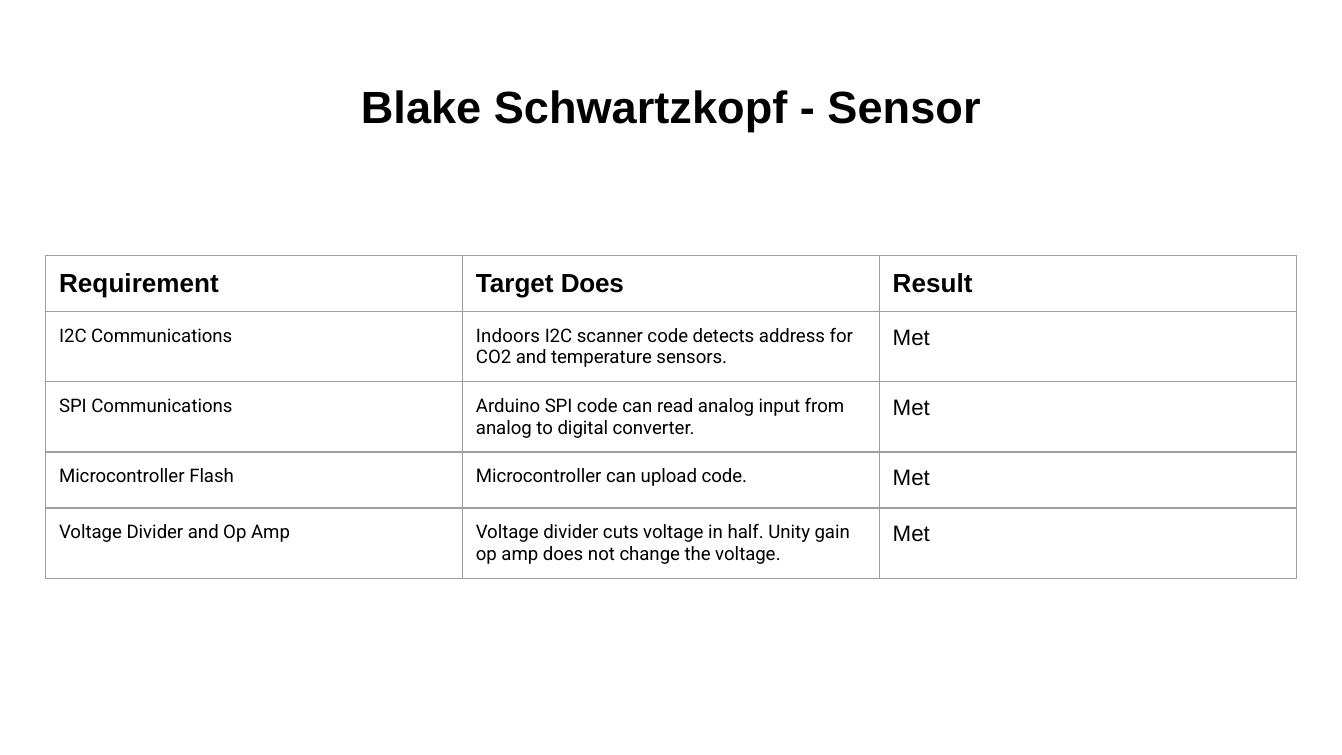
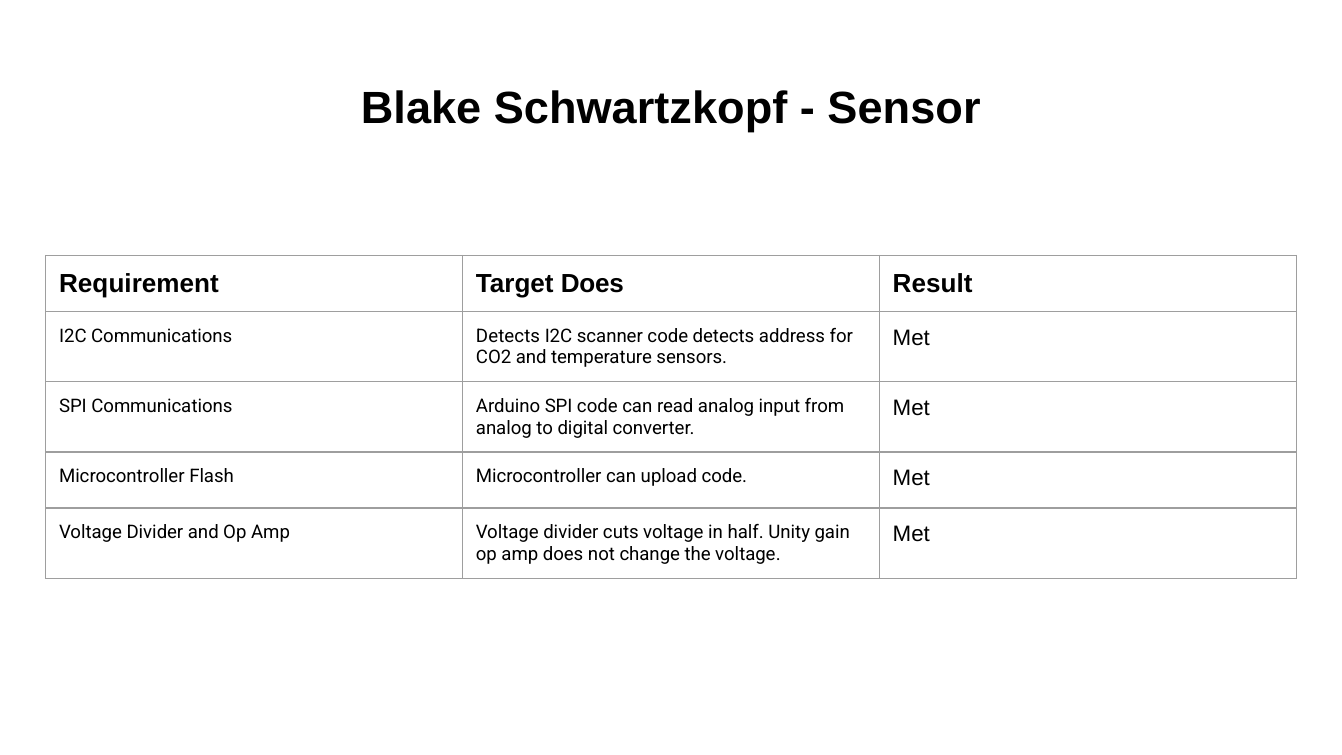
Communications Indoors: Indoors -> Detects (508, 336)
